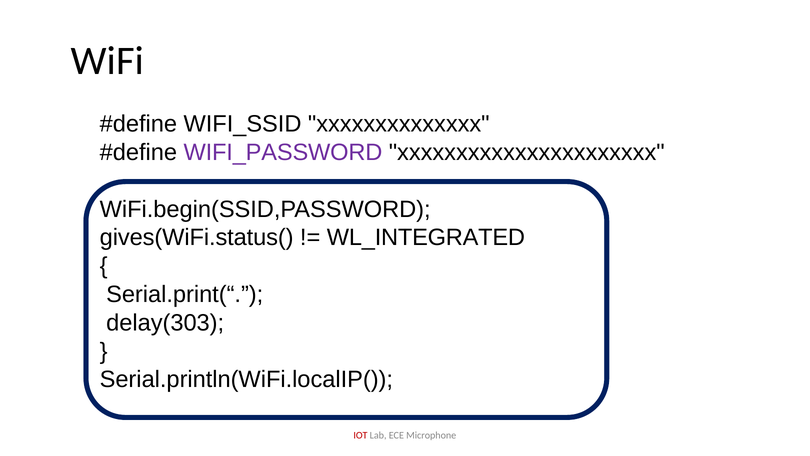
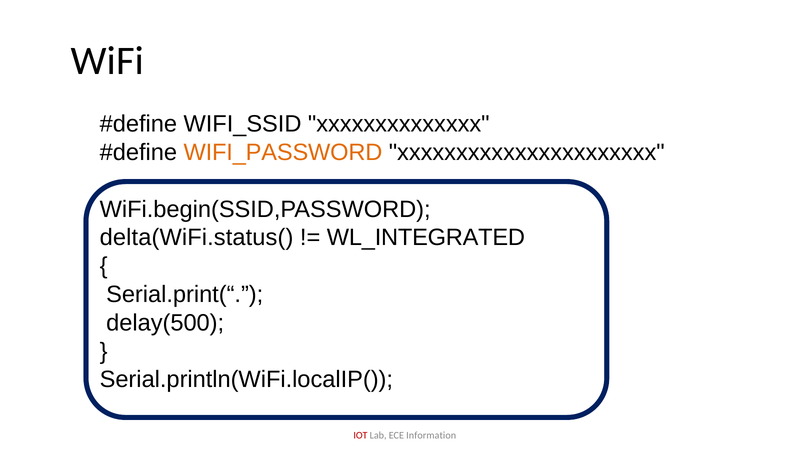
WIFI_PASSWORD colour: purple -> orange (283, 152)
gives(WiFi.status(: gives(WiFi.status( -> delta(WiFi.status( (197, 237)
delay(303: delay(303 -> delay(500 (165, 323)
Microphone: Microphone -> Information (431, 435)
